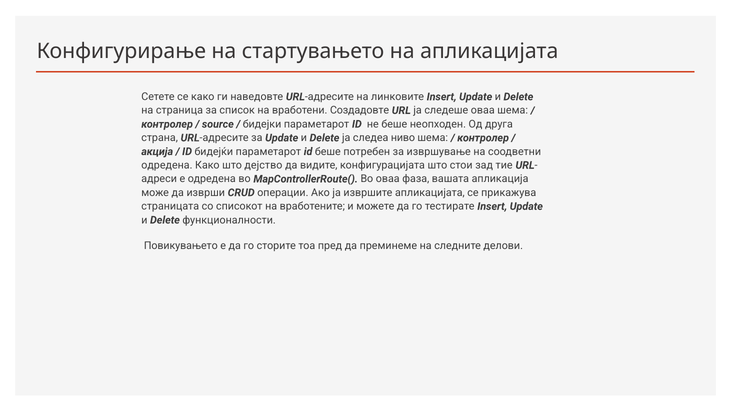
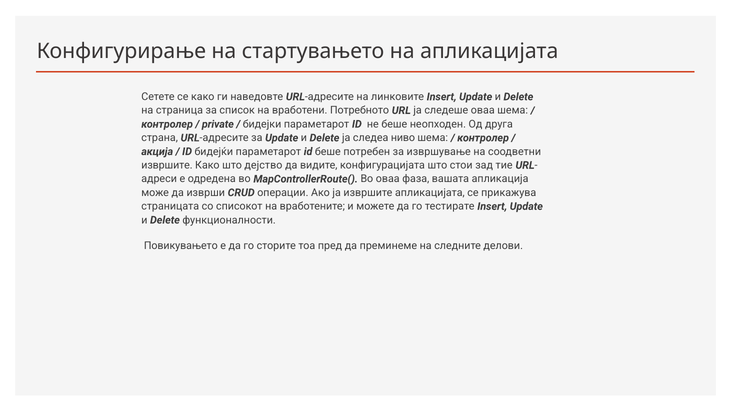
Создадовте: Создадовте -> Потребното (360, 110)
source: source -> private (218, 124)
одредена: одредена -> извршите (167, 165)
